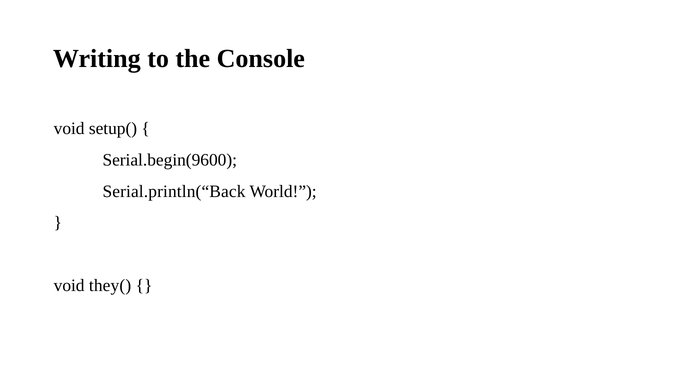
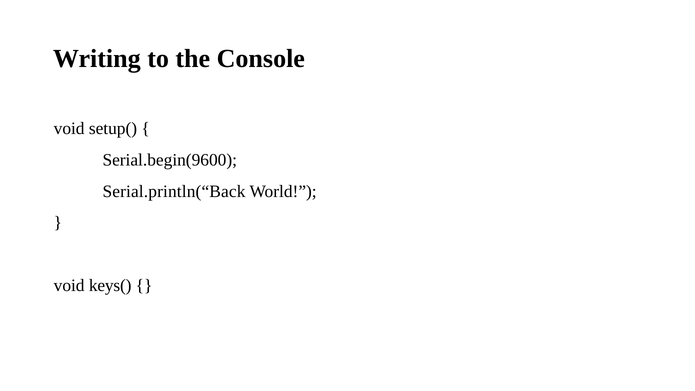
they(: they( -> keys( (110, 285)
